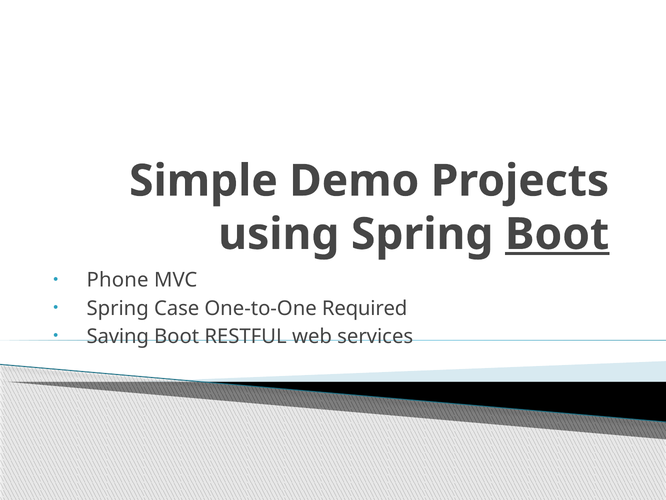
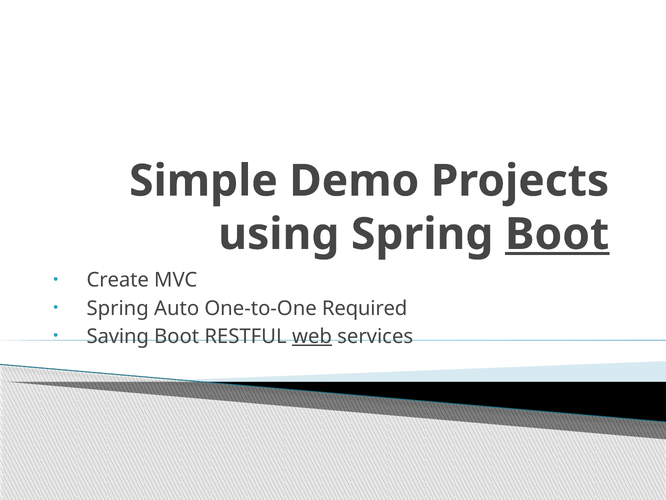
Phone: Phone -> Create (118, 280)
Case: Case -> Auto (177, 308)
web underline: none -> present (312, 336)
